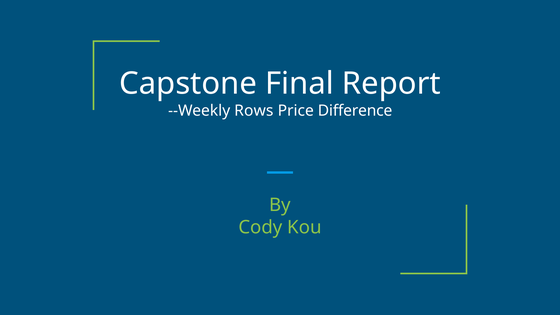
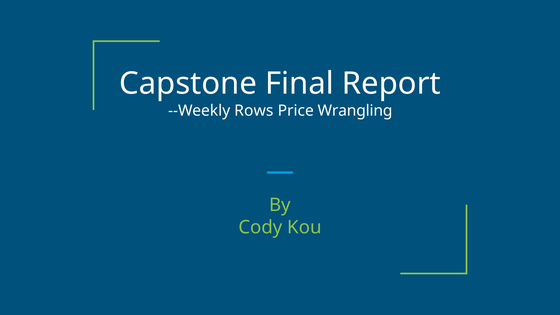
Difference: Difference -> Wrangling (355, 111)
